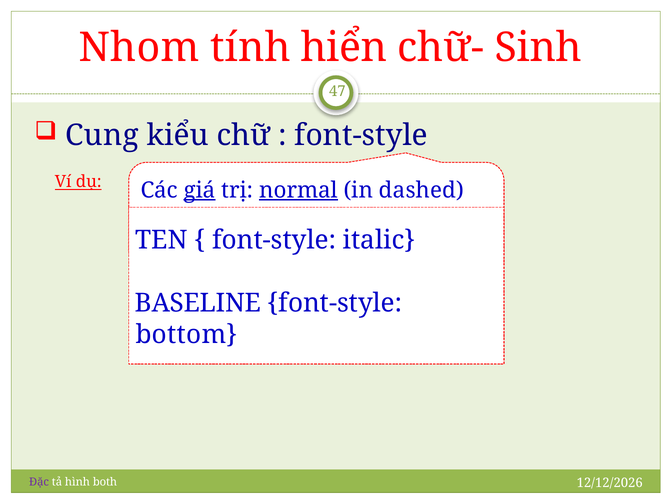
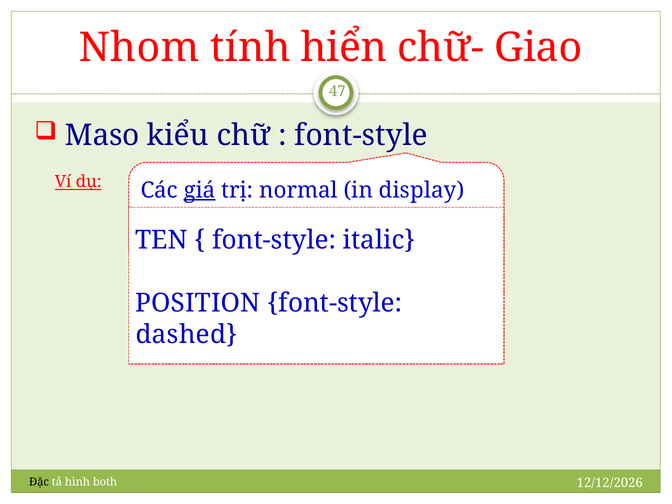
Sinh: Sinh -> Giao (538, 48)
Cung: Cung -> Maso (102, 136)
normal underline: present -> none (299, 190)
dashed: dashed -> display (422, 190)
BASELINE: BASELINE -> POSITION (198, 303)
bottom: bottom -> dashed (187, 334)
Đặc colour: purple -> black (39, 482)
